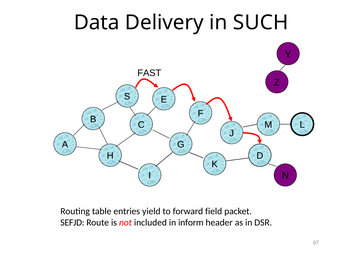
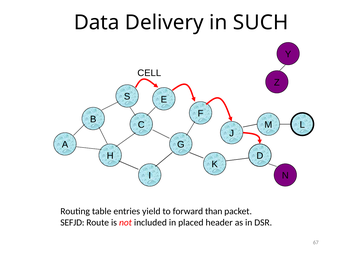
FAST: FAST -> CELL (149, 73)
field: field -> than (214, 211)
inform: inform -> placed (191, 223)
